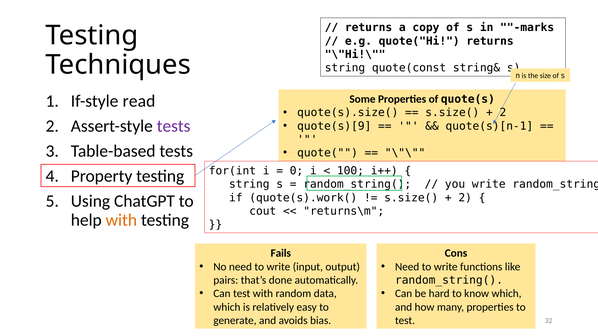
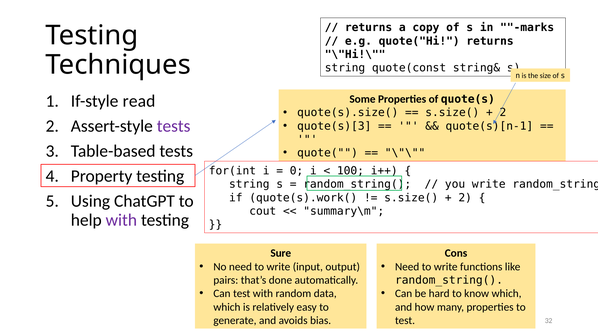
quote(s)[9: quote(s)[9 -> quote(s)[3 (334, 126)
returns\m: returns\m -> summary\m (344, 211)
with colour: orange -> purple (121, 220)
Fails: Fails -> Sure (281, 253)
